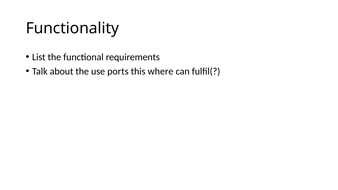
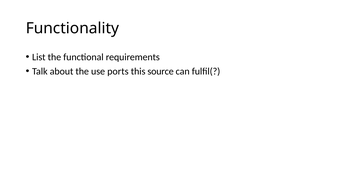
where: where -> source (161, 71)
